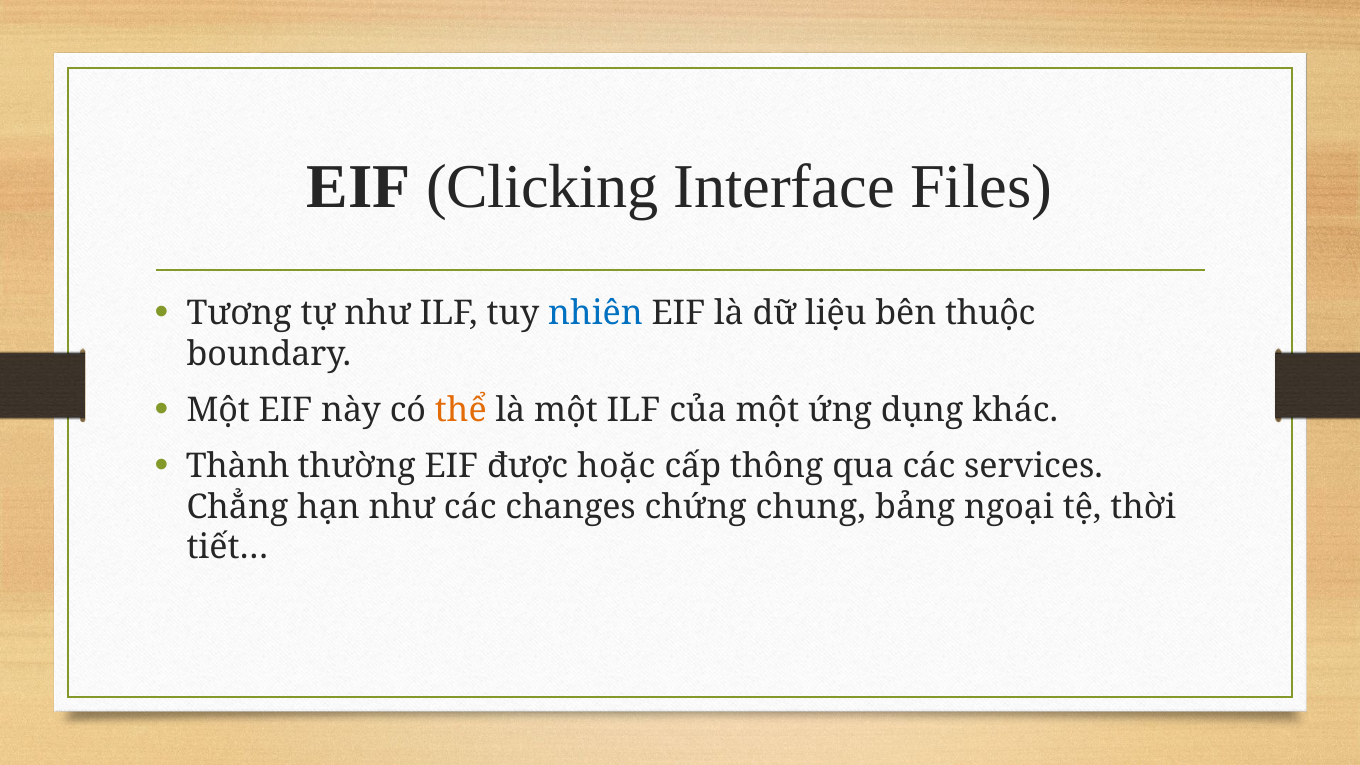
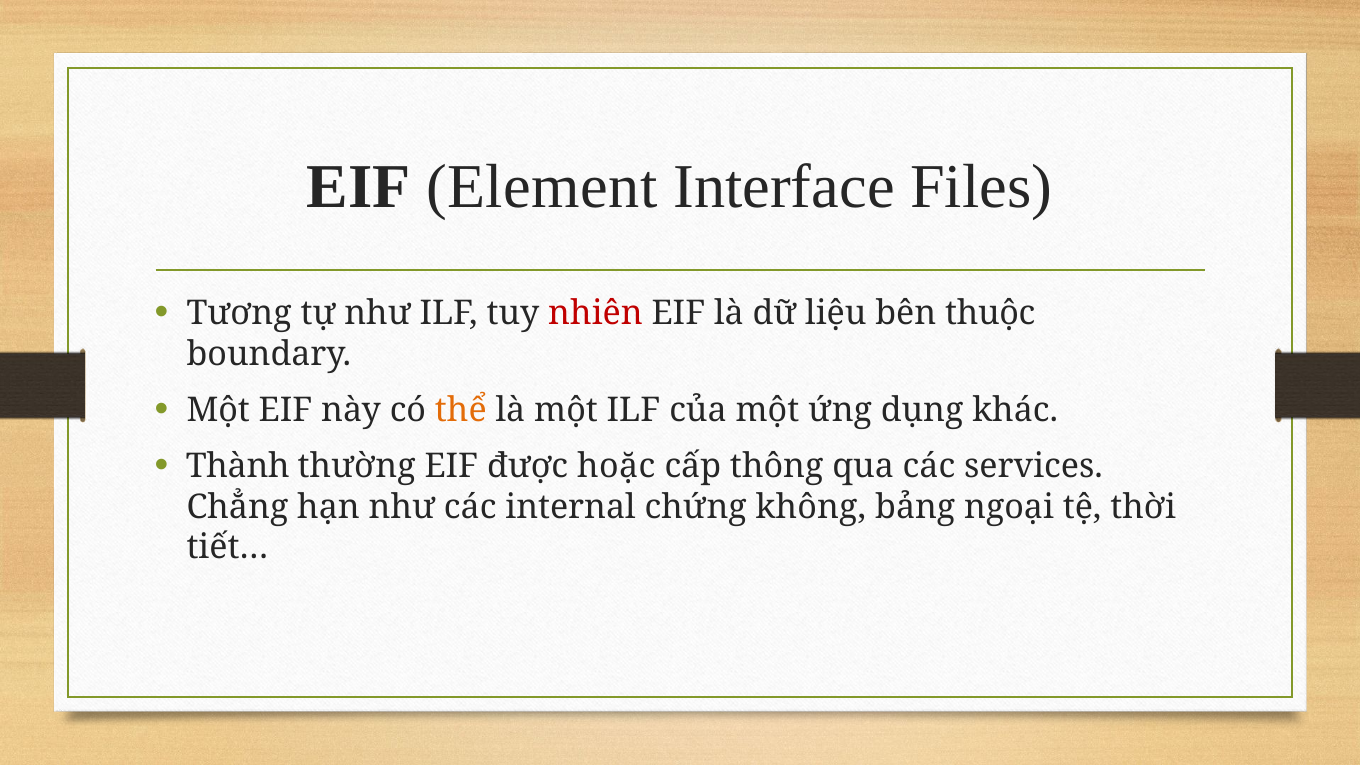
Clicking: Clicking -> Element (542, 187)
nhiên colour: blue -> red (596, 313)
changes: changes -> internal (571, 507)
chung: chung -> không (811, 507)
